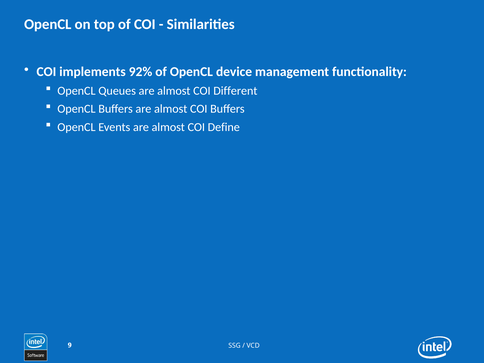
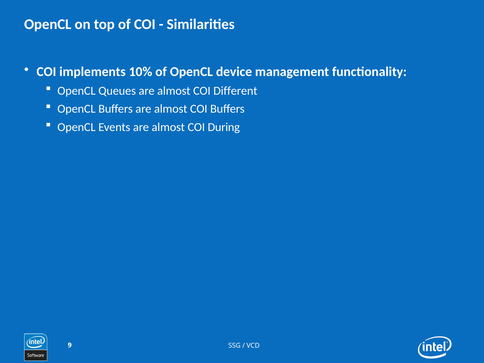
92%: 92% -> 10% (141, 72)
Define: Define -> During (224, 127)
